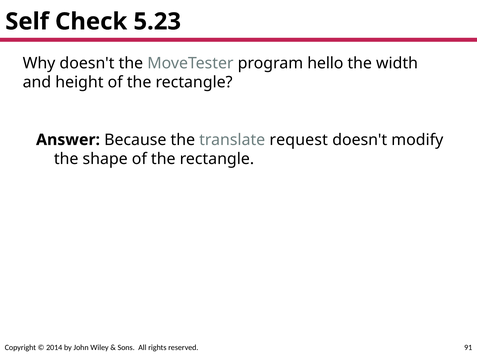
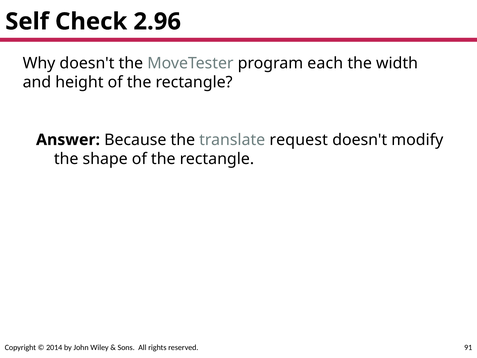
5.23: 5.23 -> 2.96 (157, 22)
hello: hello -> each (325, 63)
